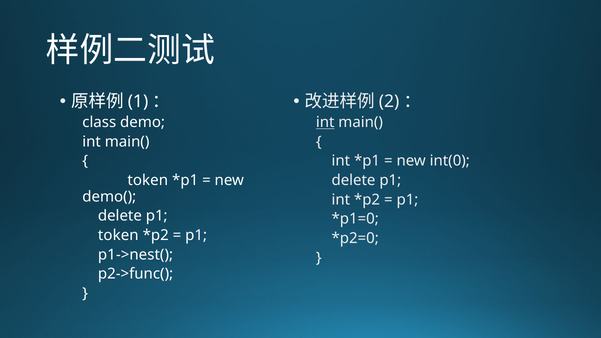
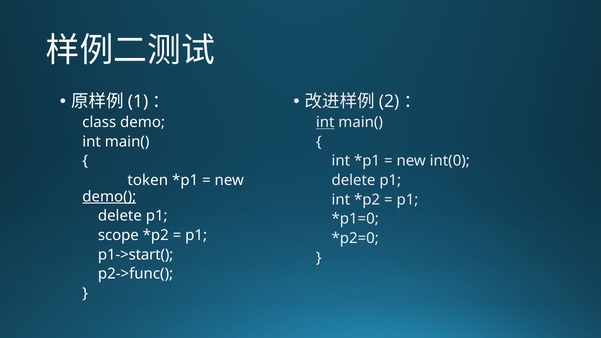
demo( underline: none -> present (109, 197)
token: token -> scope (118, 235)
p1->nest(: p1->nest( -> p1->start( (136, 255)
